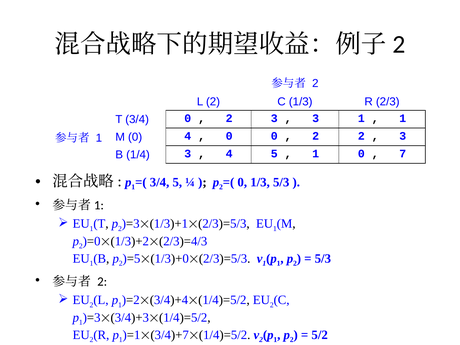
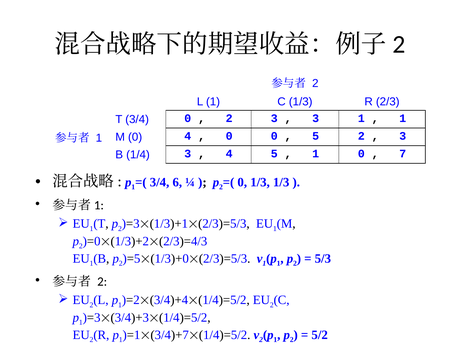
L 2: 2 -> 1 (213, 102)
2: 2 -> 5 (316, 136)
3/4 5: 5 -> 6 (177, 182)
1/3 5/3: 5/3 -> 1/3 (281, 182)
